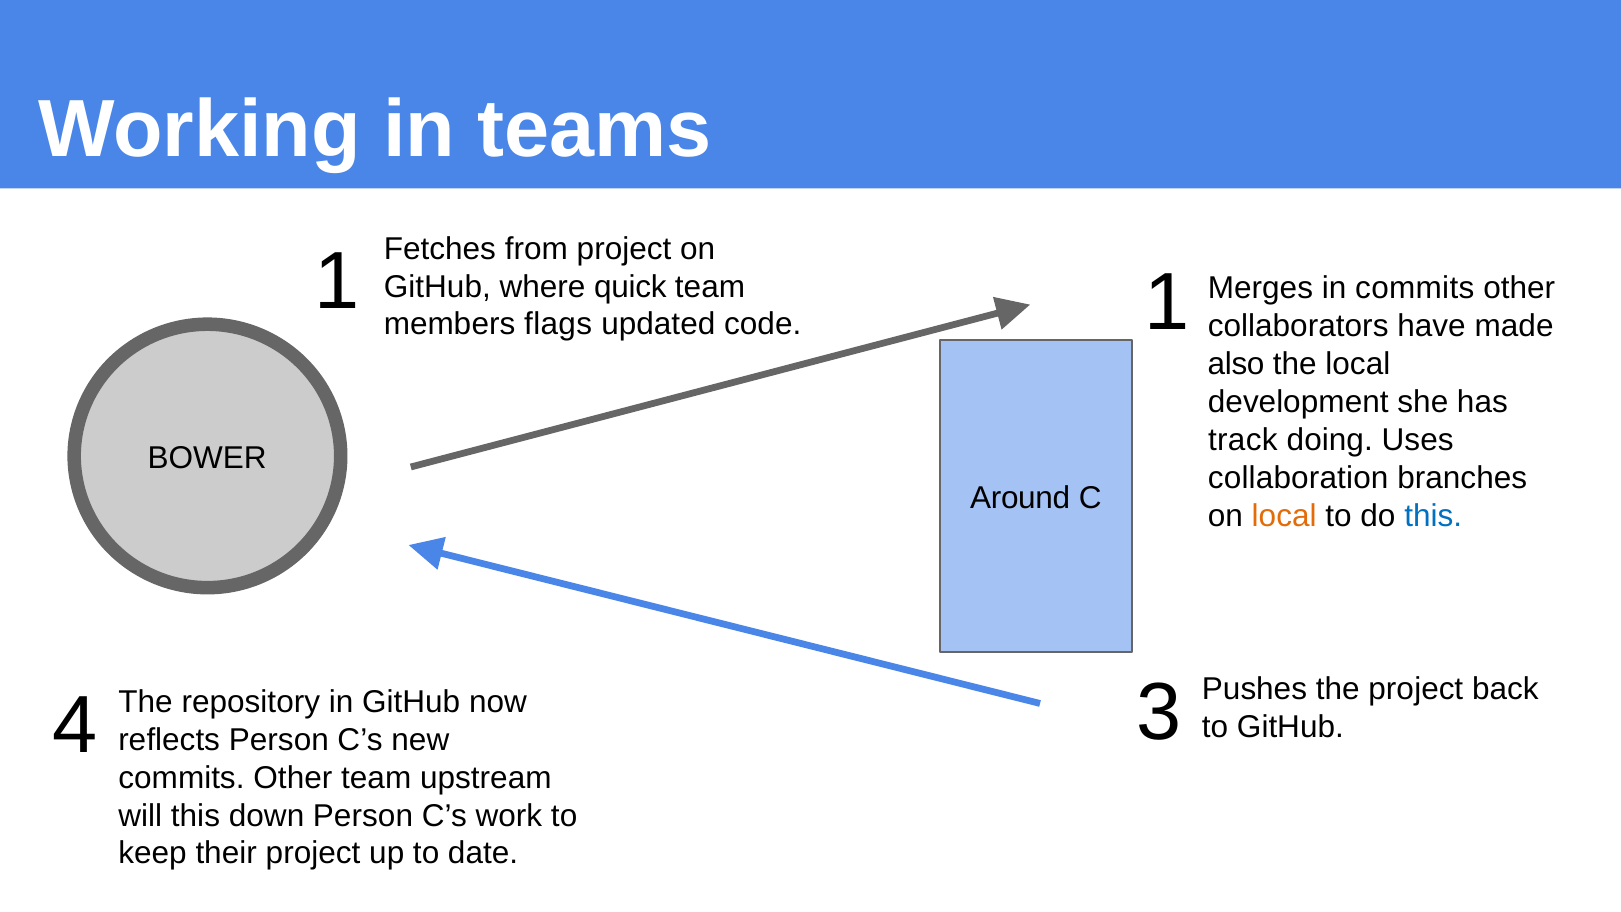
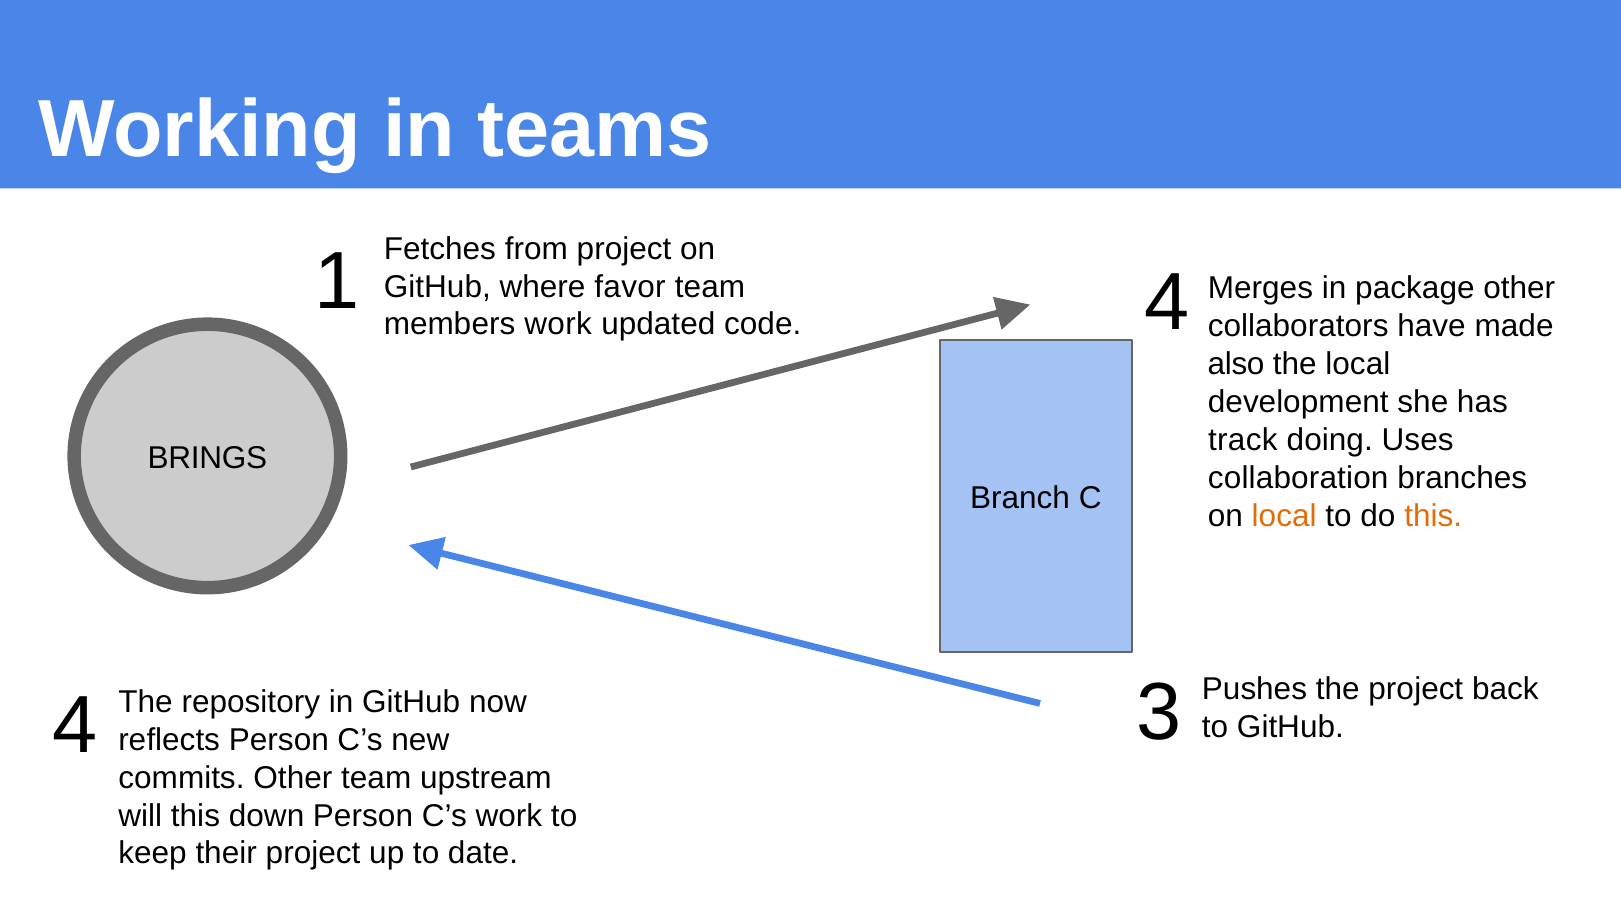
1 1: 1 -> 4 (1167, 303)
quick: quick -> favor (630, 287)
in commits: commits -> package (1415, 289)
members flags: flags -> work (558, 324)
BOWER: BOWER -> BRINGS (207, 458)
Around: Around -> Branch (1020, 498)
this colour: blue -> orange (1433, 516)
